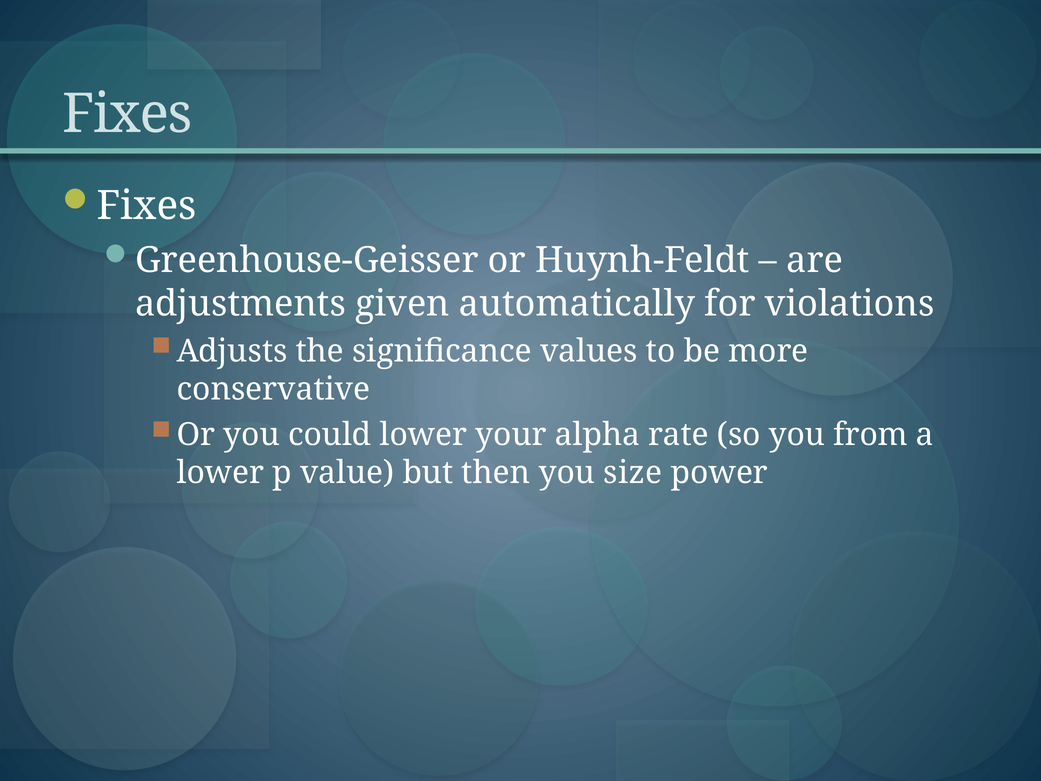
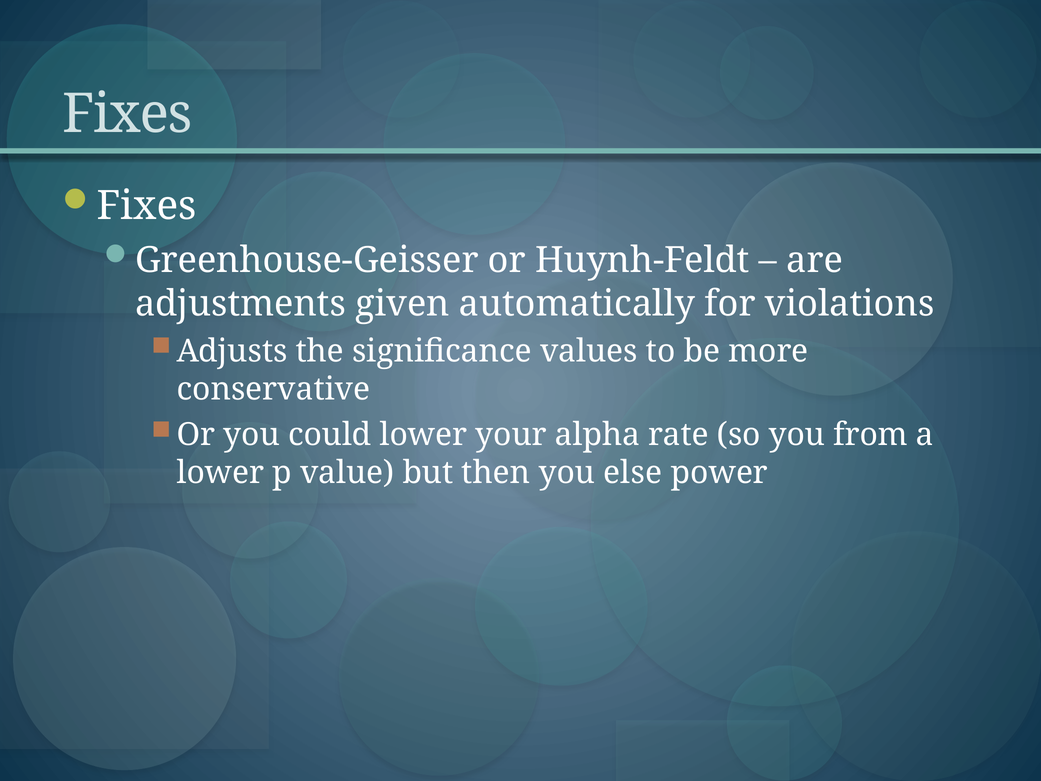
size: size -> else (633, 473)
